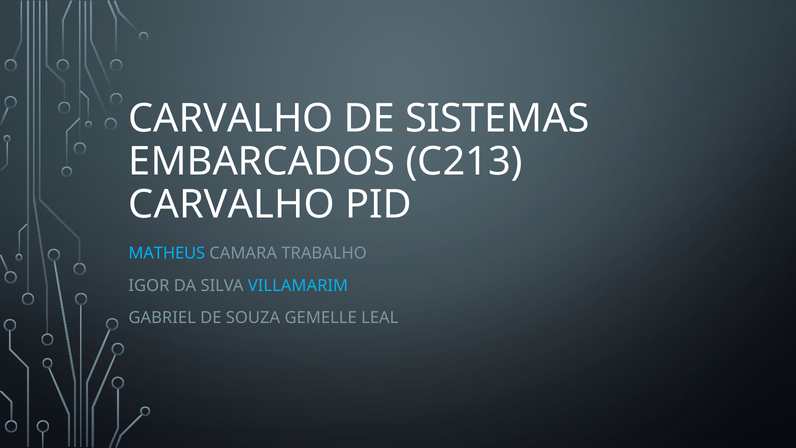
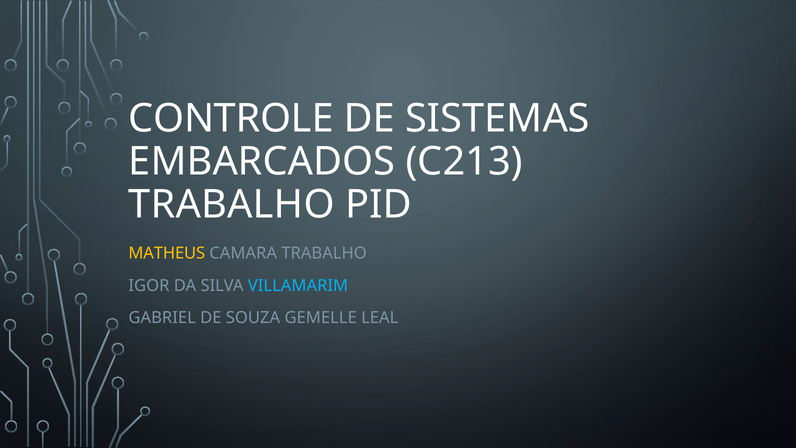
CARVALHO: CARVALHO -> CONTROLE (231, 118)
CARVALHO: CARVALHO -> TRABALHO (232, 204)
MATHEUS colour: light blue -> yellow (167, 253)
